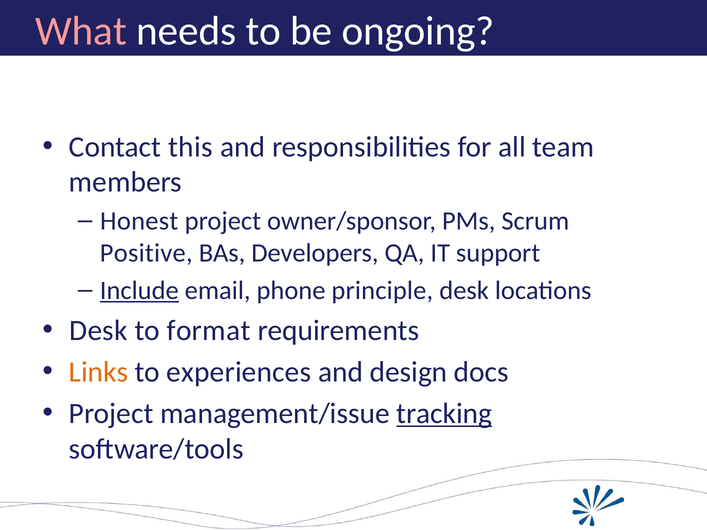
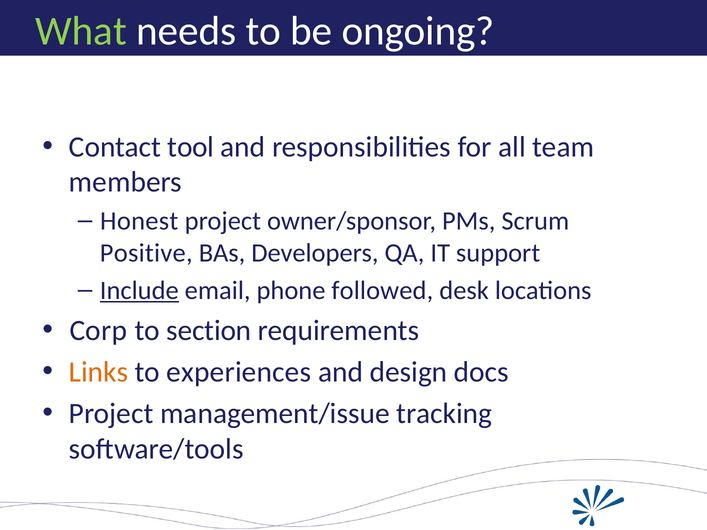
What colour: pink -> light green (81, 31)
this: this -> tool (191, 147)
principle: principle -> followed (382, 290)
Desk: Desk -> Corp (98, 331)
format: format -> section (209, 331)
tracking underline: present -> none (444, 414)
